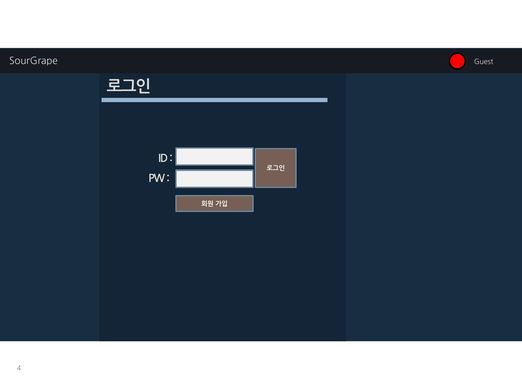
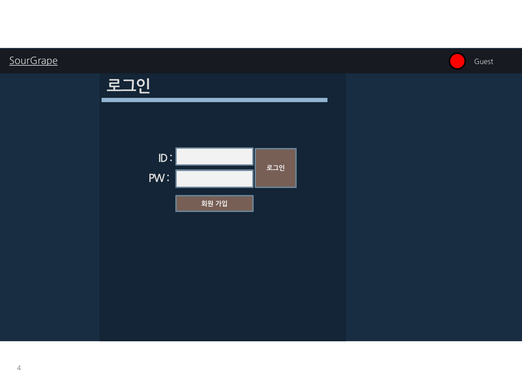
SourGrape underline: none -> present (33, 61)
